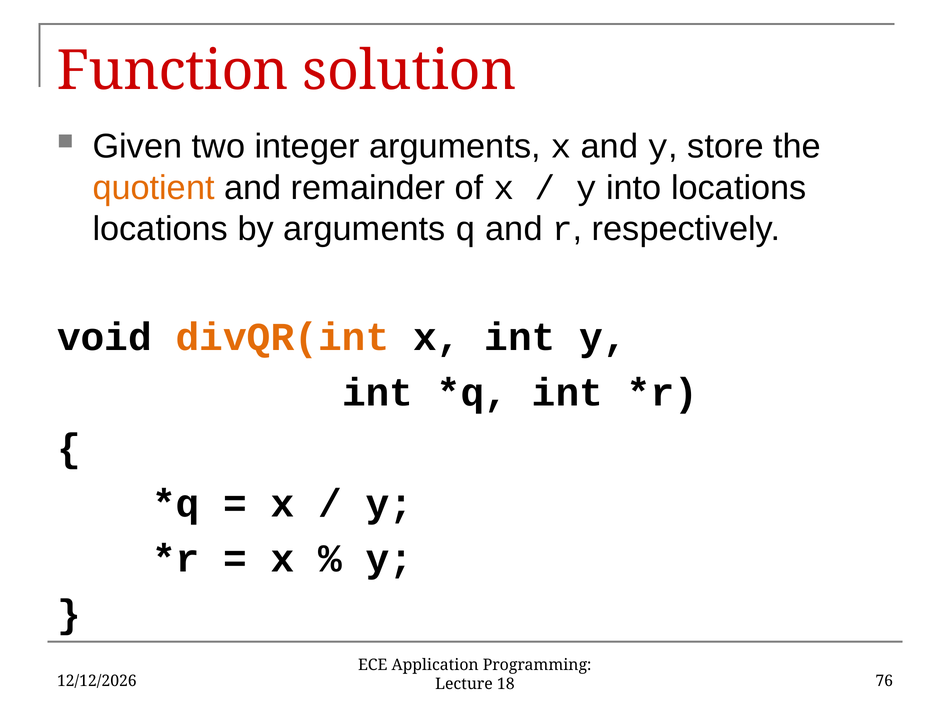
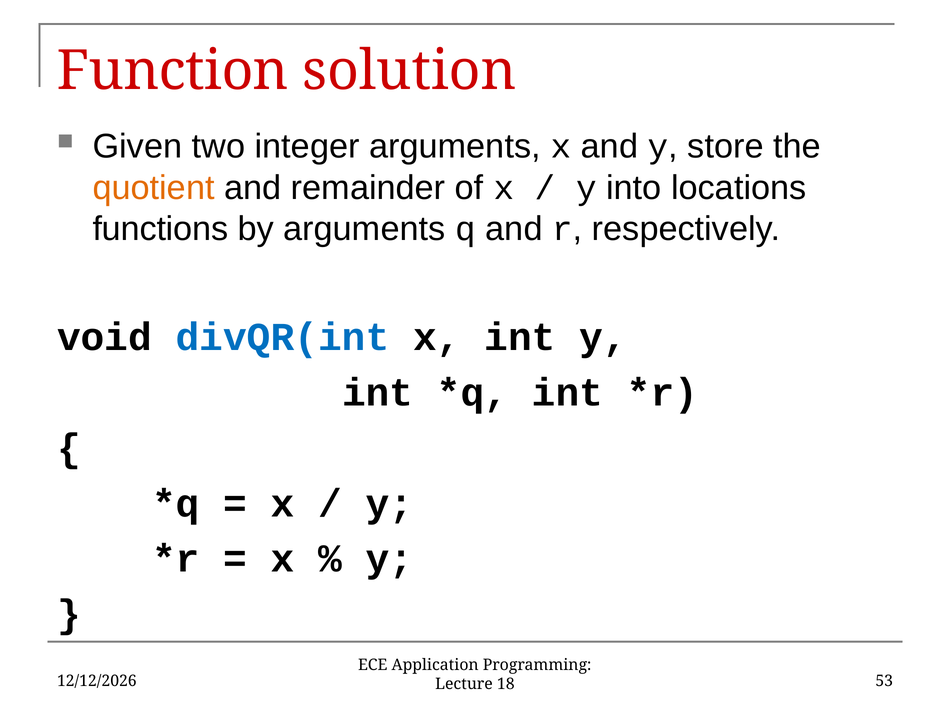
locations: locations -> functions (160, 229)
divQR(int colour: orange -> blue (283, 337)
76: 76 -> 53 (884, 680)
